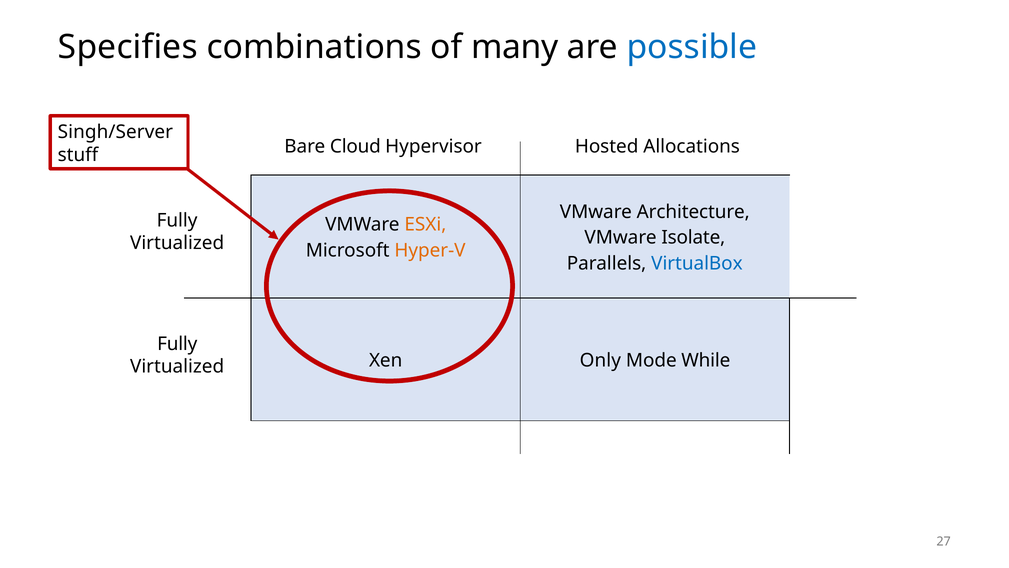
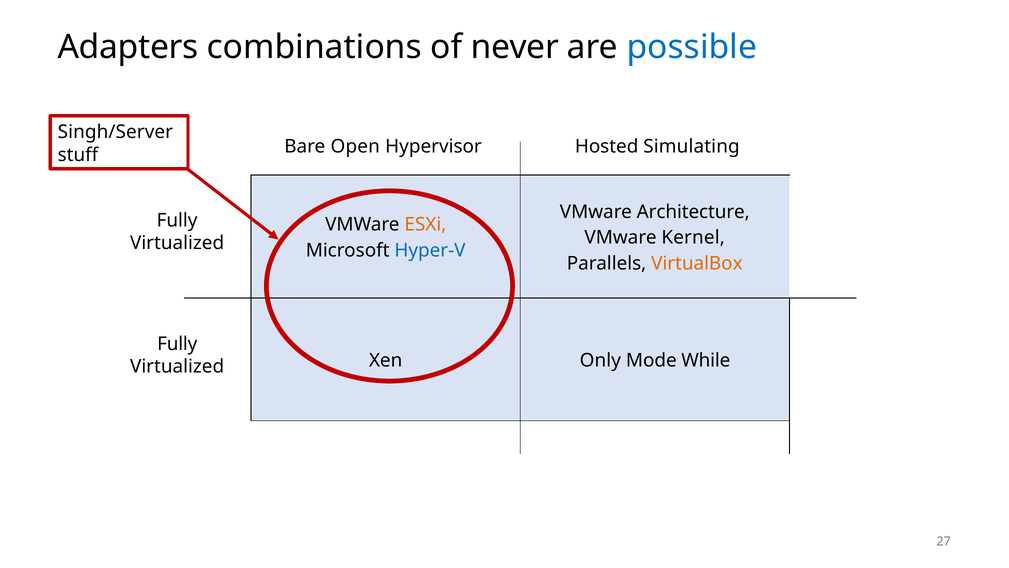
Specifies: Specifies -> Adapters (128, 47)
many: many -> never (515, 47)
Cloud: Cloud -> Open (355, 146)
Allocations: Allocations -> Simulating (692, 146)
Isolate: Isolate -> Kernel (693, 237)
Hyper-V colour: orange -> blue (430, 250)
VirtualBox colour: blue -> orange (697, 263)
